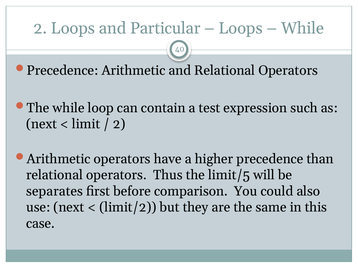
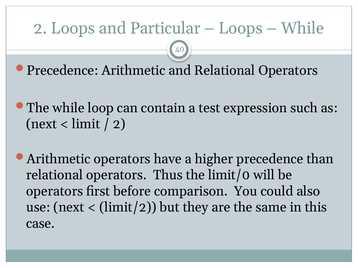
limit/5: limit/5 -> limit/0 (229, 175)
separates: separates -> operators (55, 191)
